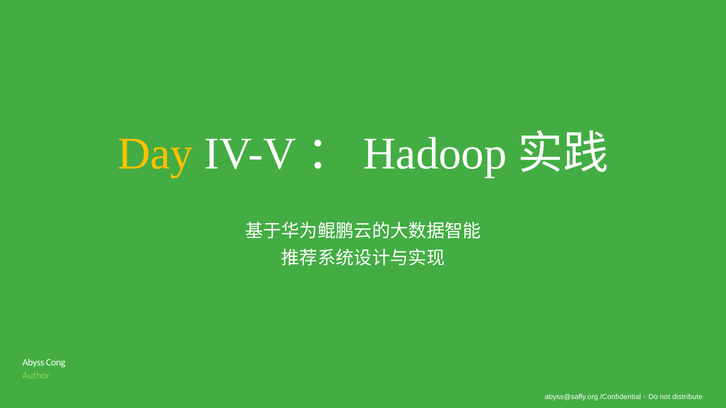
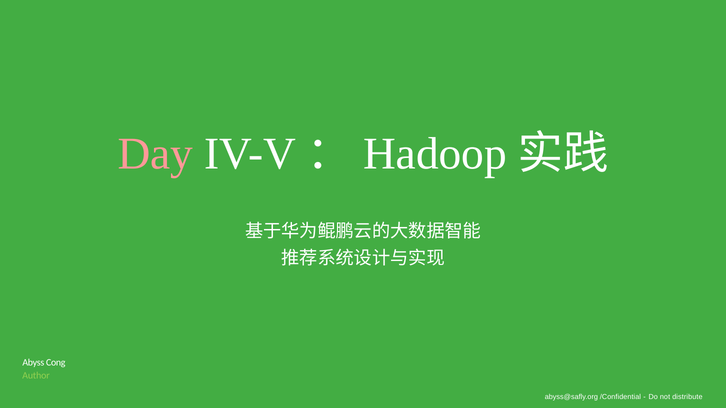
Day colour: yellow -> pink (155, 154)
